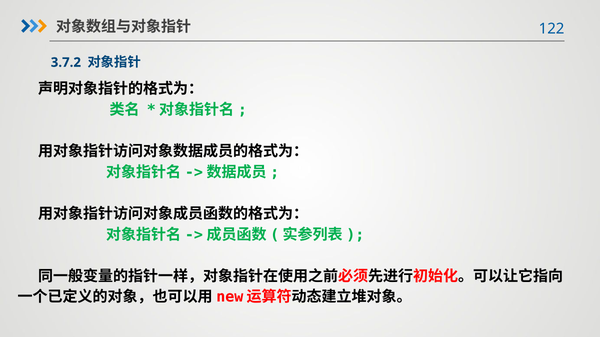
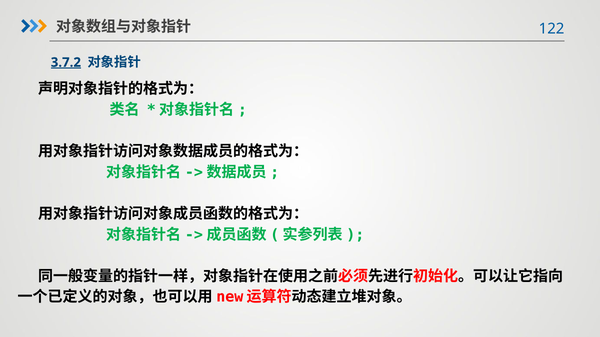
3.7.2 underline: none -> present (66, 63)
